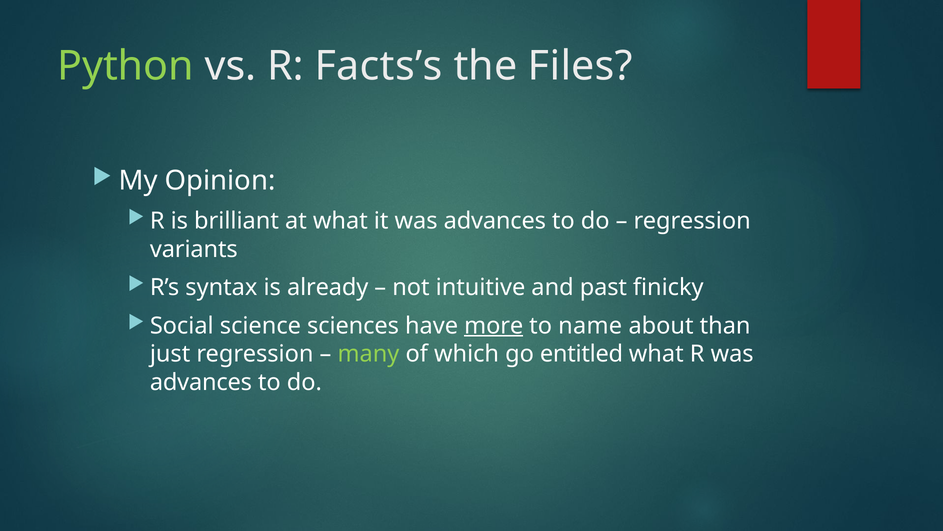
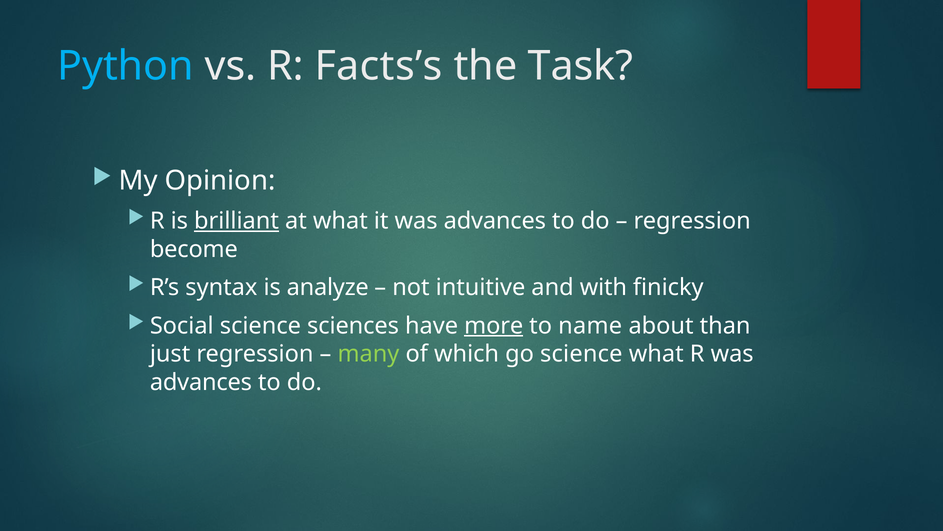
Python colour: light green -> light blue (125, 66)
Files: Files -> Task (581, 66)
brilliant underline: none -> present (237, 221)
variants: variants -> become (194, 249)
already: already -> analyze (328, 287)
past: past -> with (603, 287)
go entitled: entitled -> science (581, 354)
